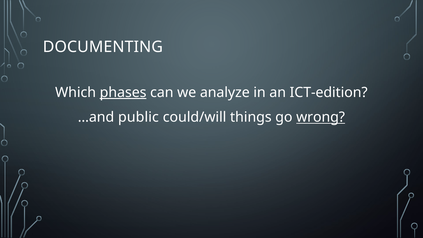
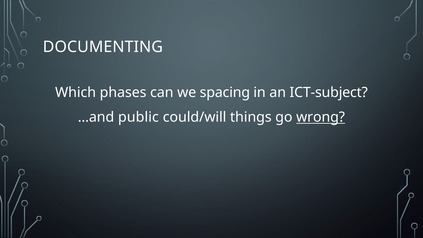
phases underline: present -> none (123, 92)
analyze: analyze -> spacing (225, 92)
ICT-edition: ICT-edition -> ICT-subject (329, 92)
